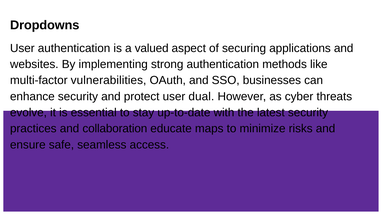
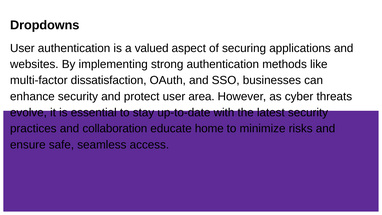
vulnerabilities: vulnerabilities -> dissatisfaction (109, 80)
dual: dual -> area (201, 96)
maps: maps -> home (209, 129)
